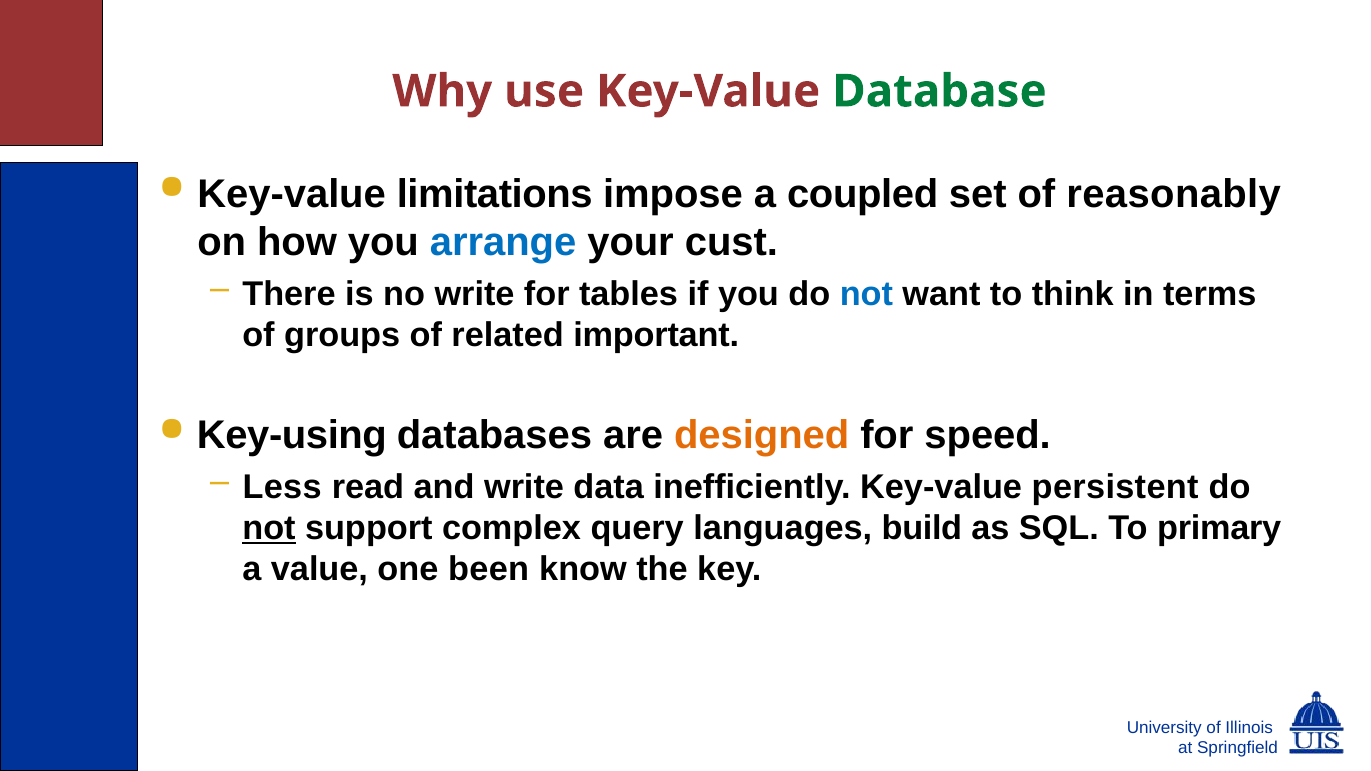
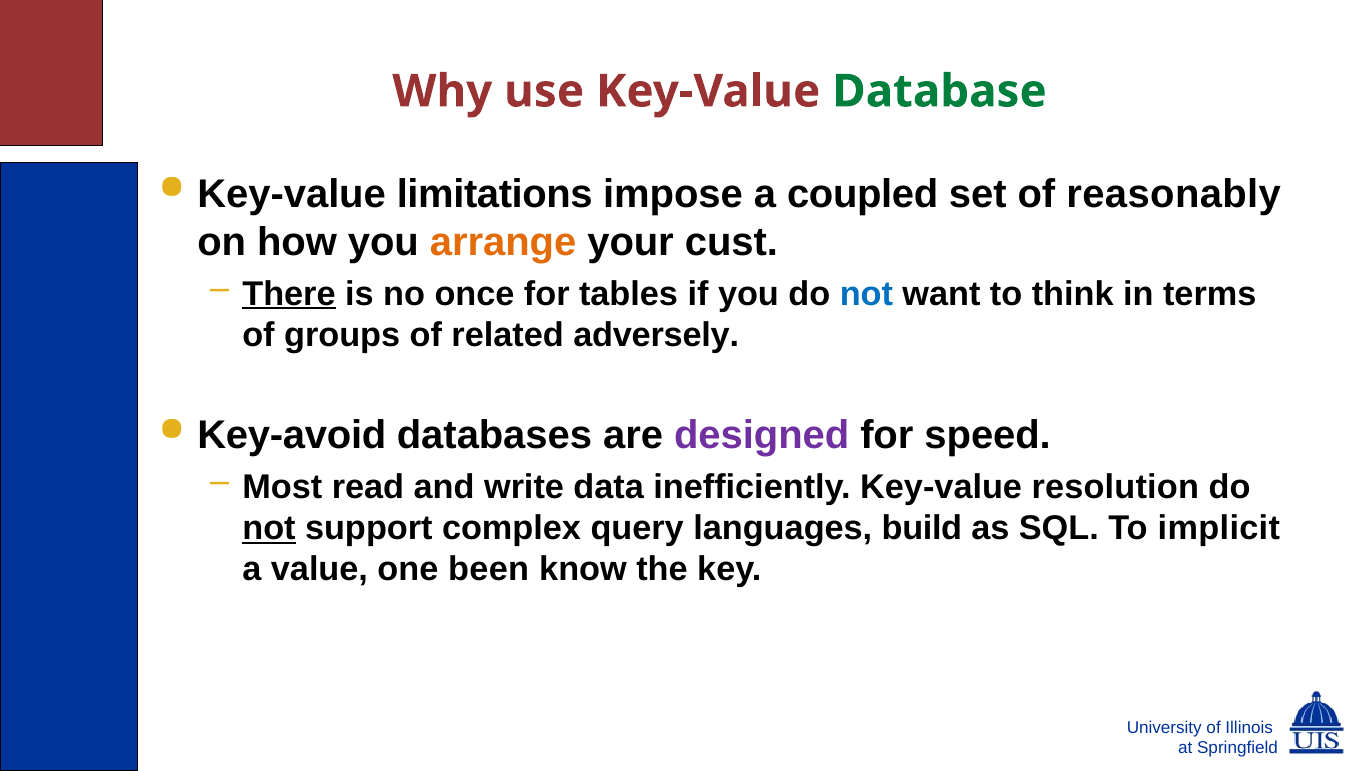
arrange colour: blue -> orange (503, 243)
There underline: none -> present (289, 294)
no write: write -> once (475, 294)
important: important -> adversely (656, 335)
Key-using: Key-using -> Key-avoid (292, 436)
designed colour: orange -> purple (762, 436)
Less: Less -> Most (282, 487)
persistent: persistent -> resolution (1115, 487)
primary: primary -> implicit (1219, 528)
